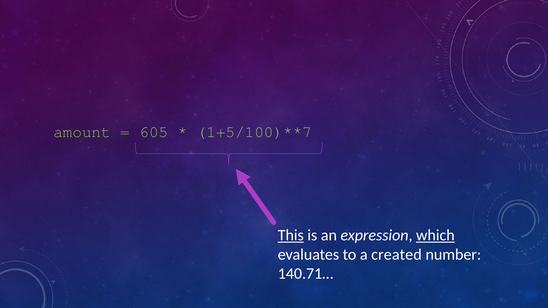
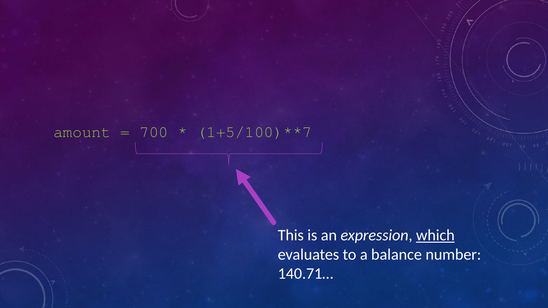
605: 605 -> 700 (154, 132)
This underline: present -> none (291, 235)
created: created -> balance (397, 255)
